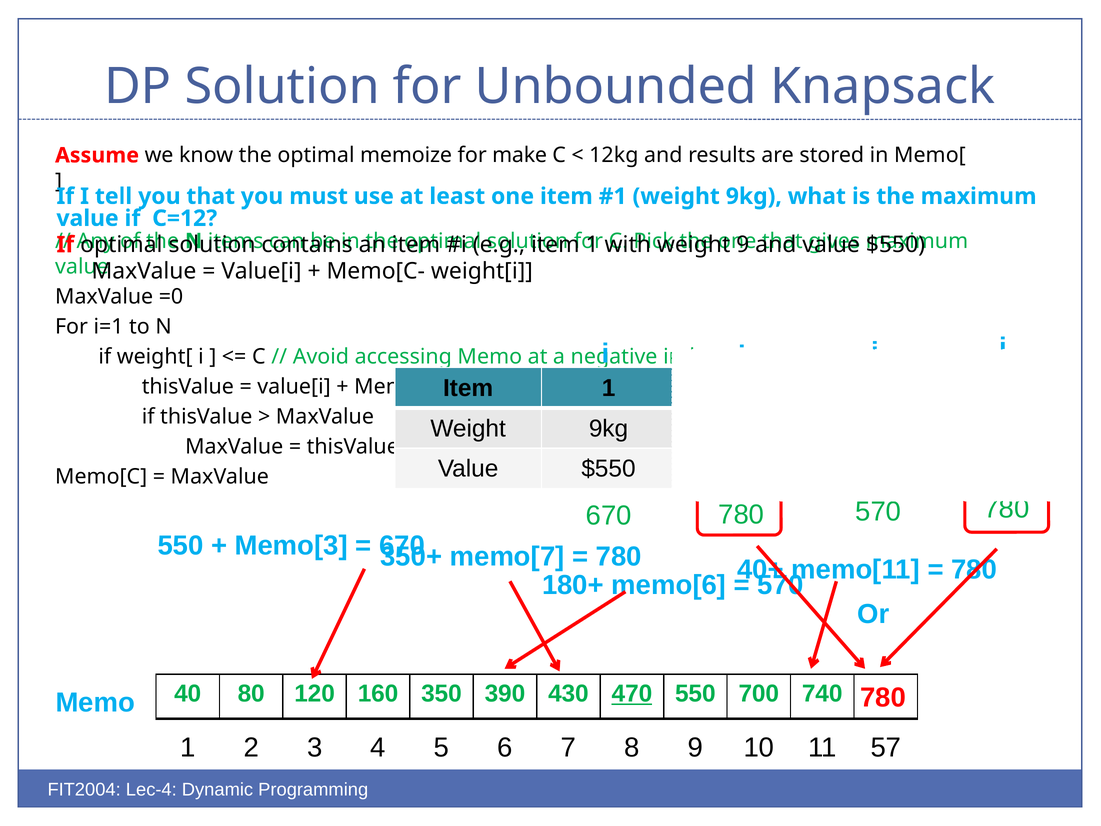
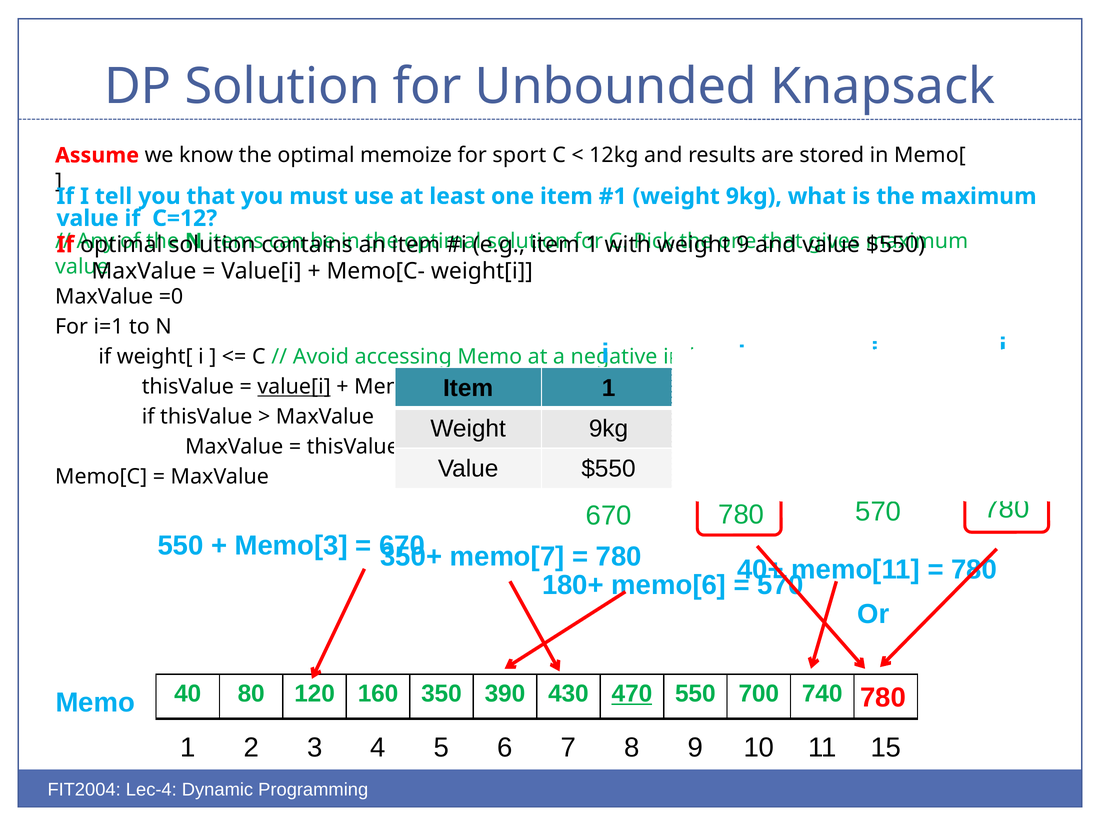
make: make -> sport (519, 155)
value[i underline: none -> present (294, 387)
57: 57 -> 15 (886, 747)
